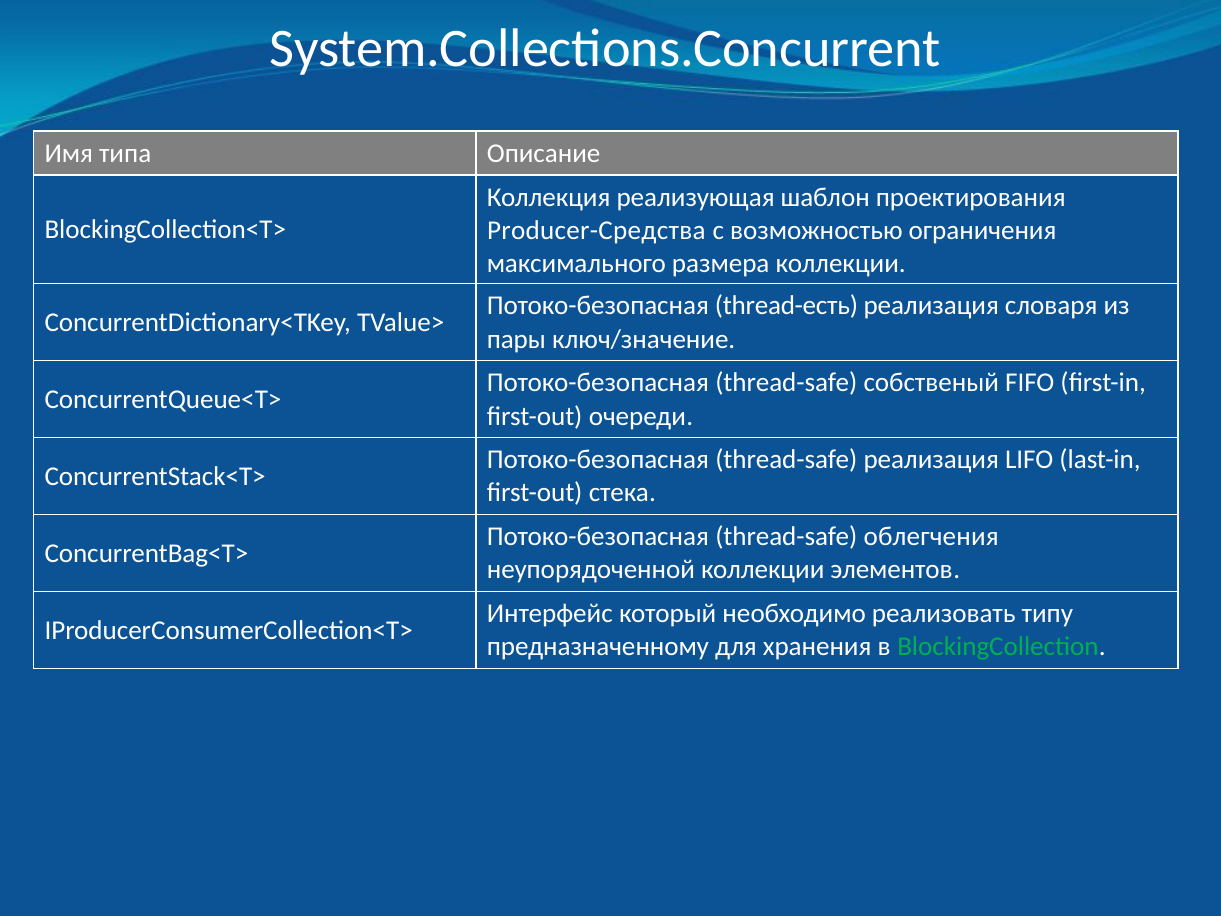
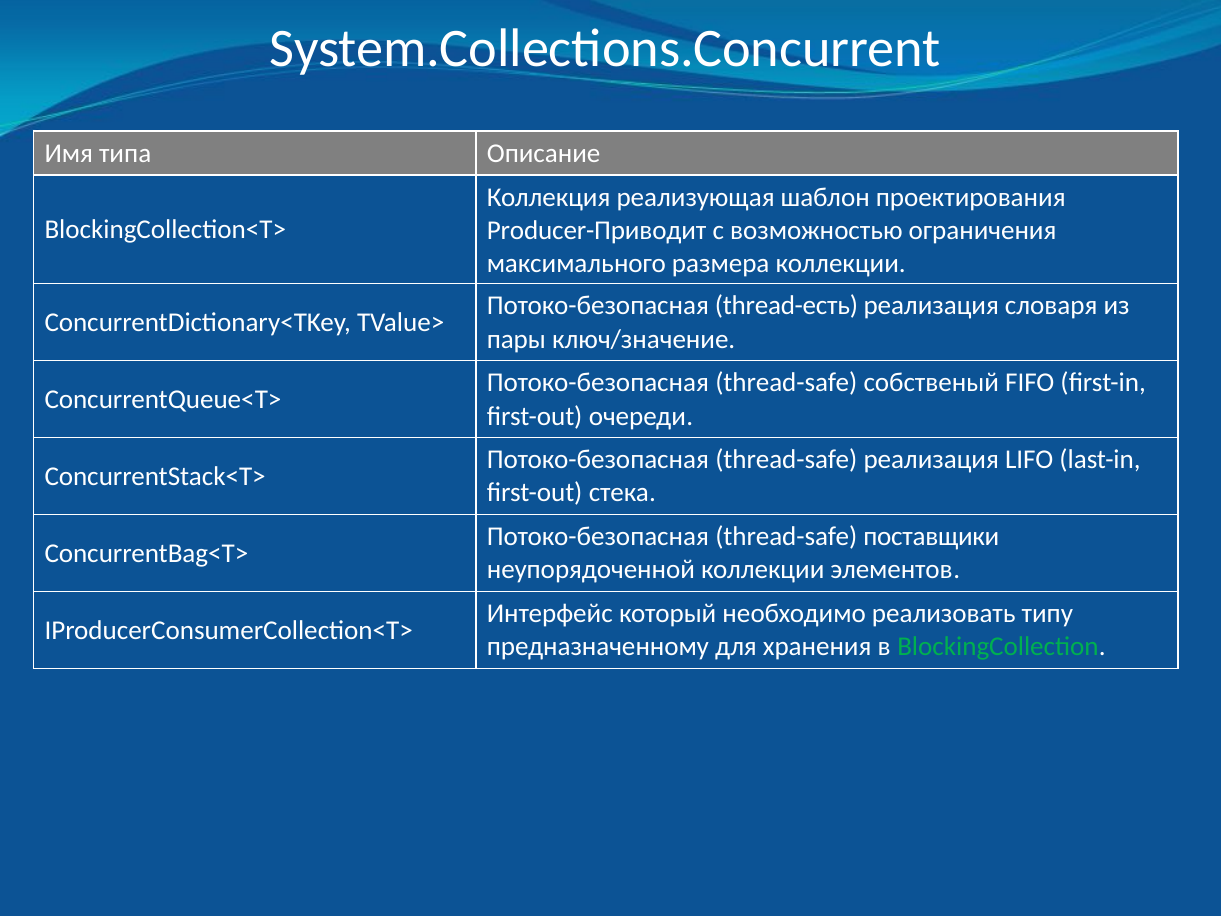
Producer-Средства: Producer-Средства -> Producer-Приводит (597, 230)
облегчения: облегчения -> поставщики (931, 537)
